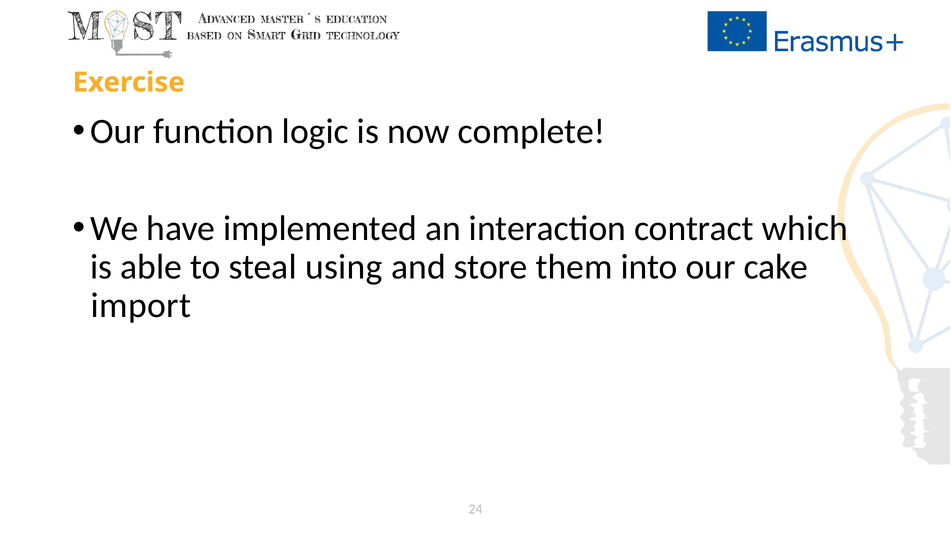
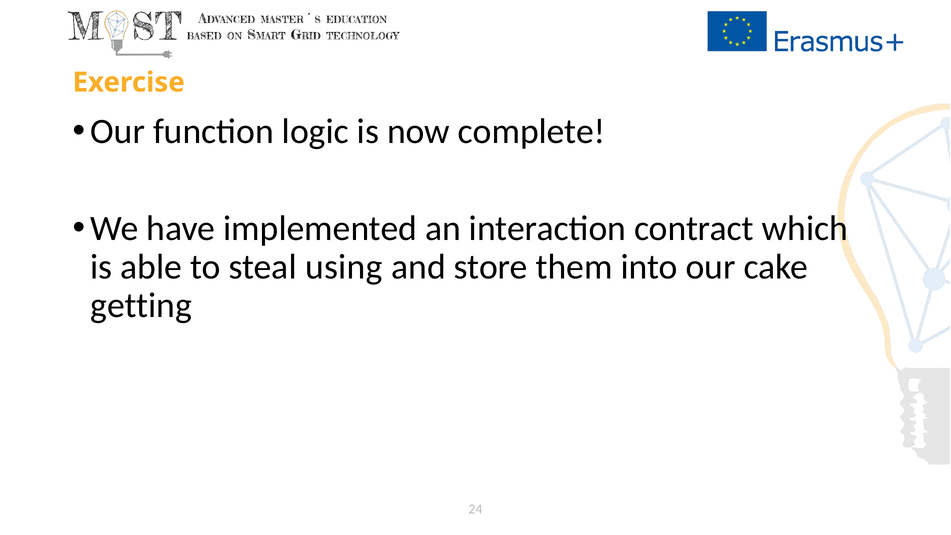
import: import -> getting (141, 305)
